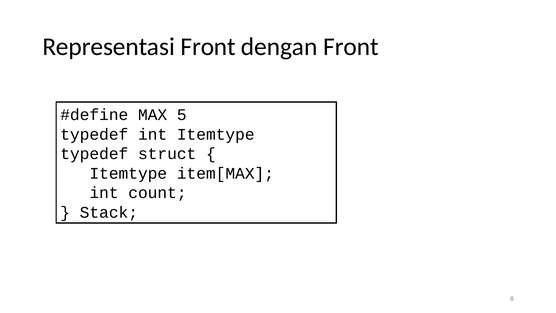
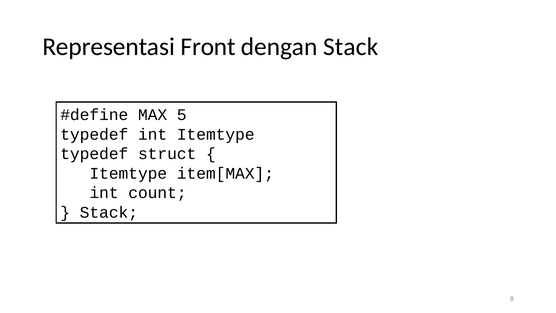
dengan Front: Front -> Stack (351, 47)
